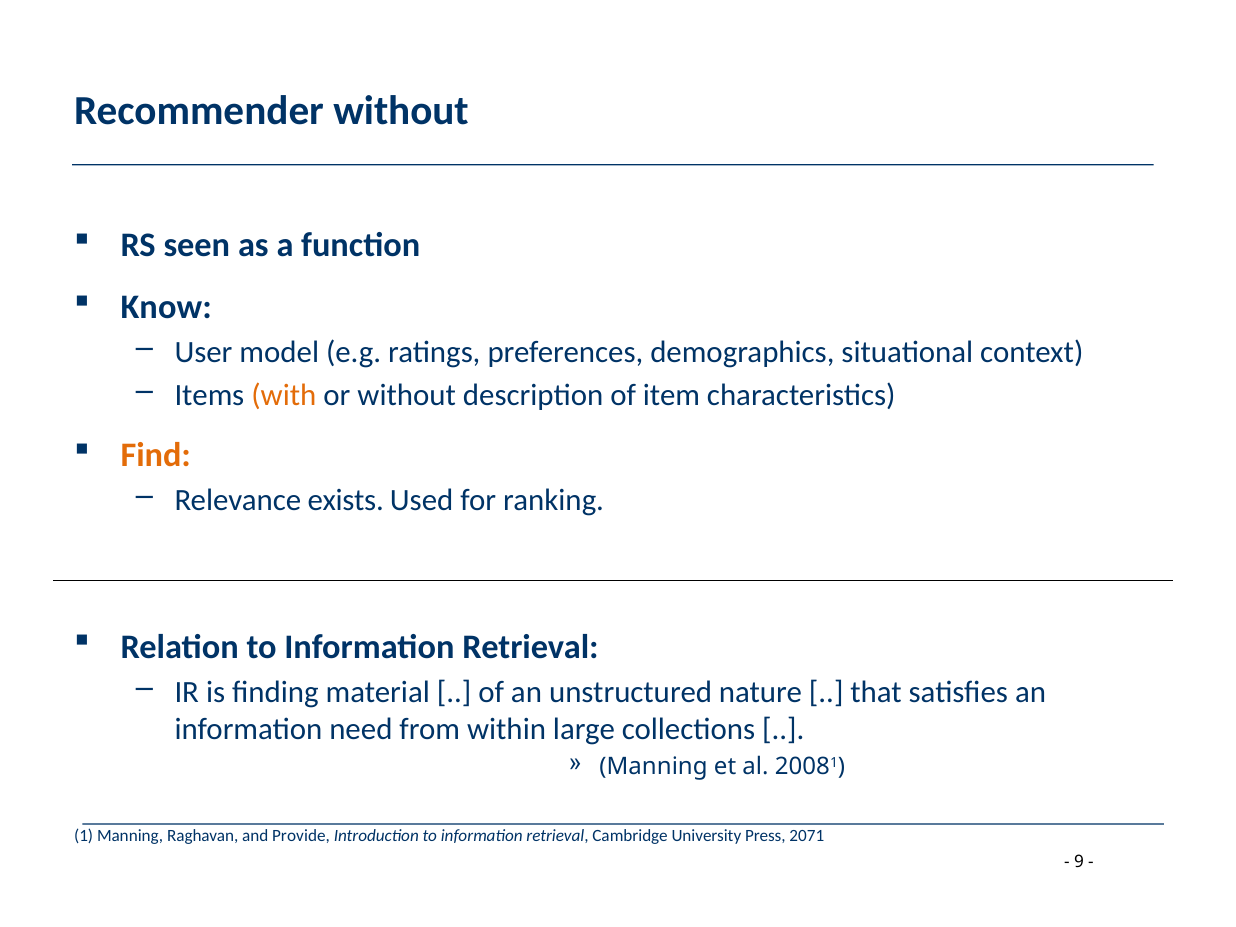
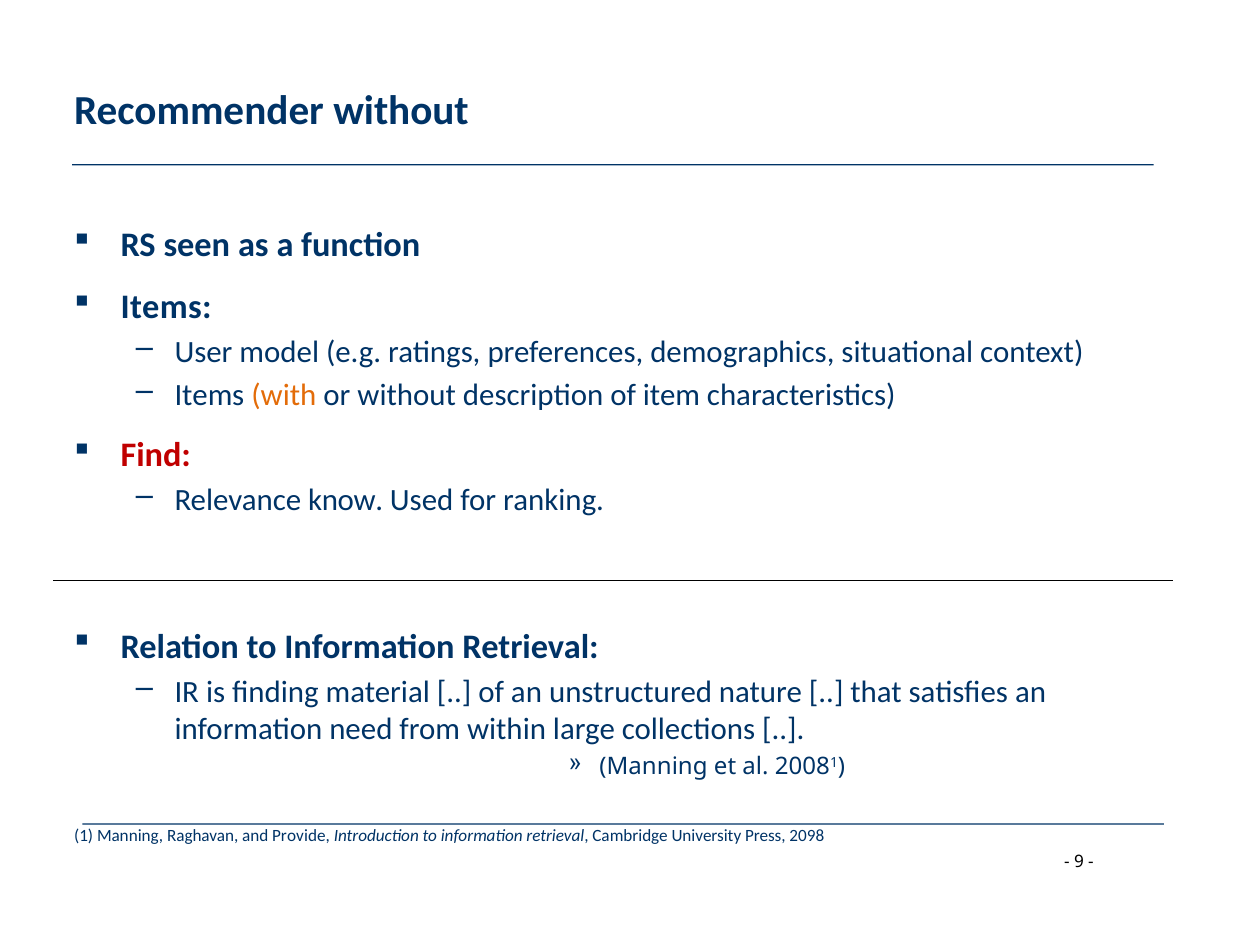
Know: Know -> Items (166, 307)
Find colour: orange -> red (156, 456)
exists: exists -> know (346, 501)
2071: 2071 -> 2098 (807, 836)
